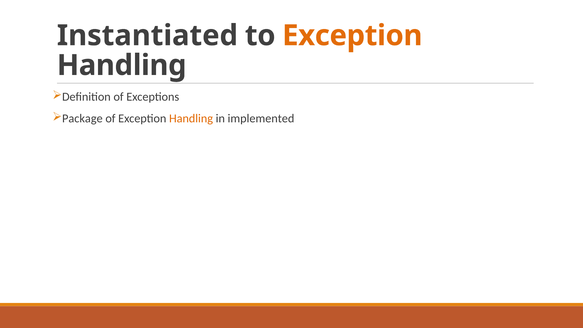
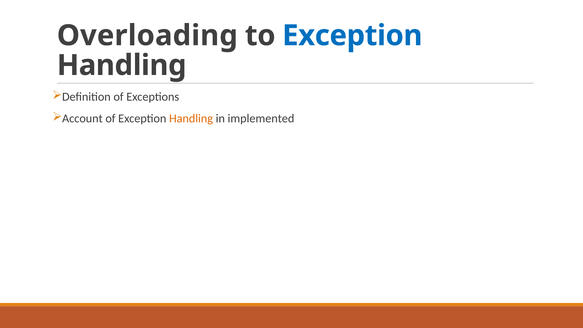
Instantiated: Instantiated -> Overloading (147, 36)
Exception colour: orange -> blue (352, 36)
Package: Package -> Account (82, 119)
